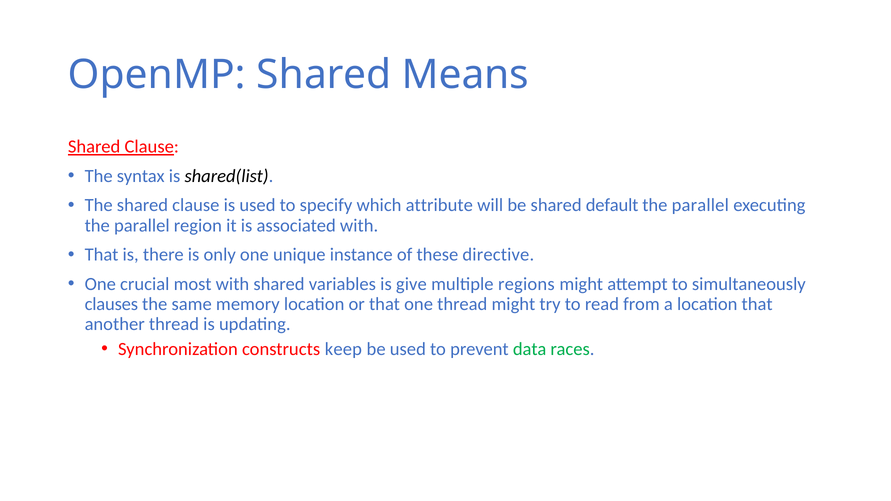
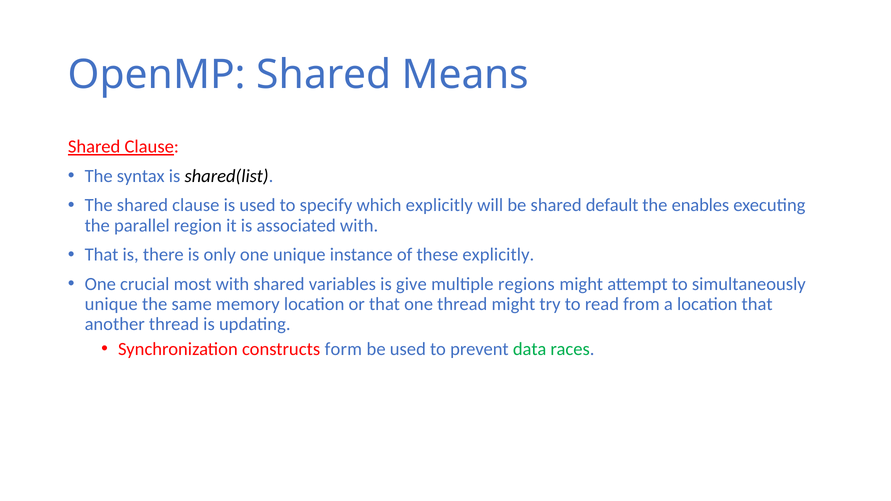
which attribute: attribute -> explicitly (439, 205)
parallel: parallel -> enables (700, 205)
these directive: directive -> explicitly (498, 255)
clauses: clauses -> unique (111, 304)
keep: keep -> form (343, 349)
